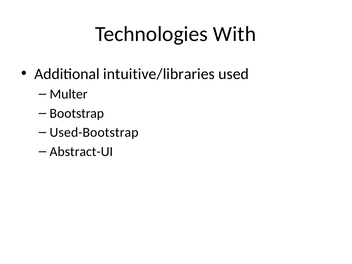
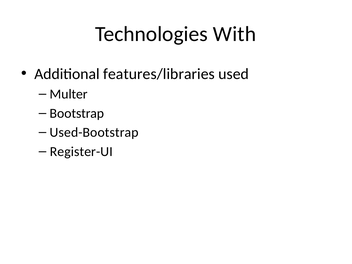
intuitive/libraries: intuitive/libraries -> features/libraries (159, 74)
Abstract-UI: Abstract-UI -> Register-UI (81, 152)
